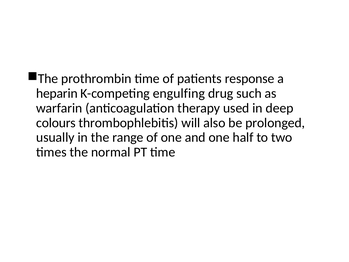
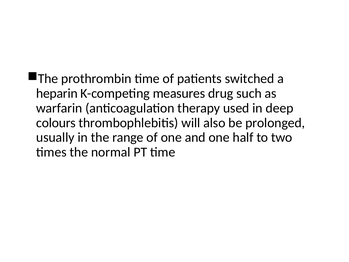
response: response -> switched (250, 79)
engulfing: engulfing -> measures (179, 93)
